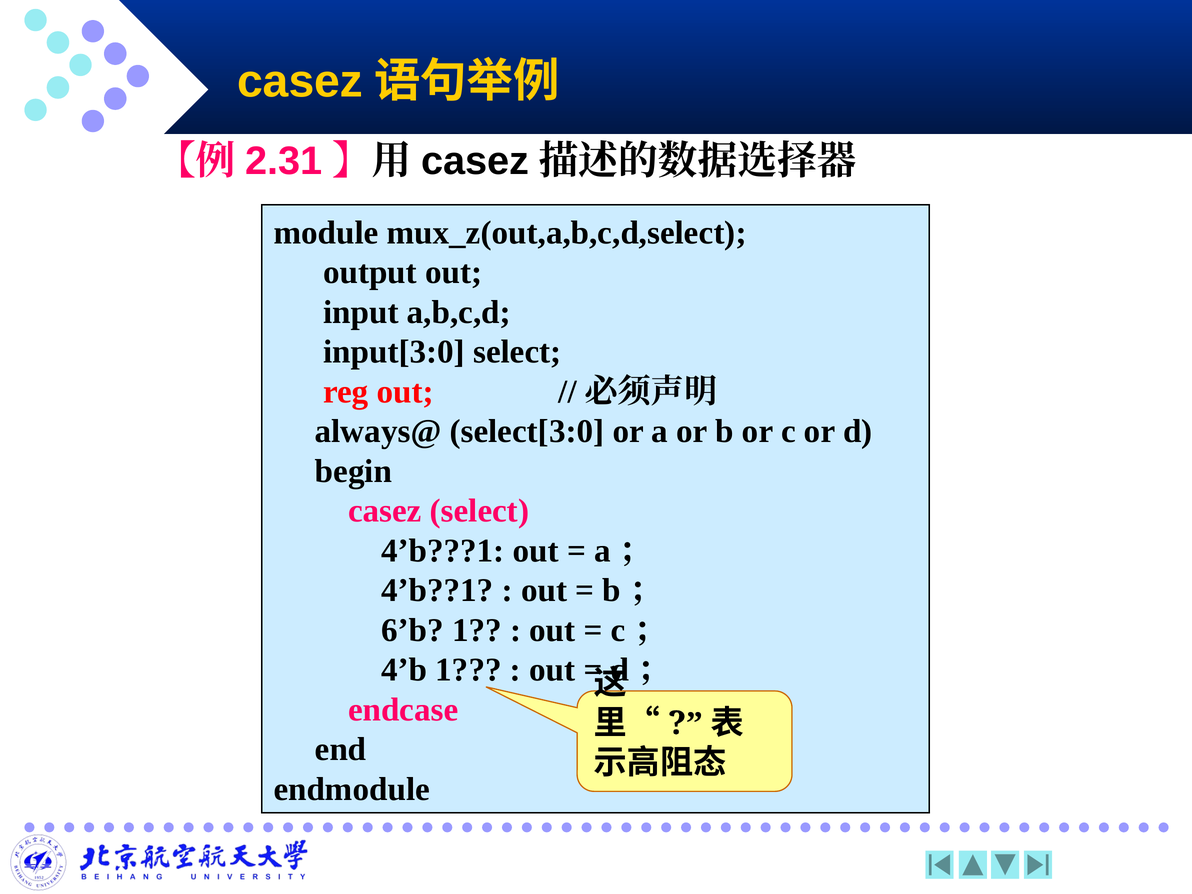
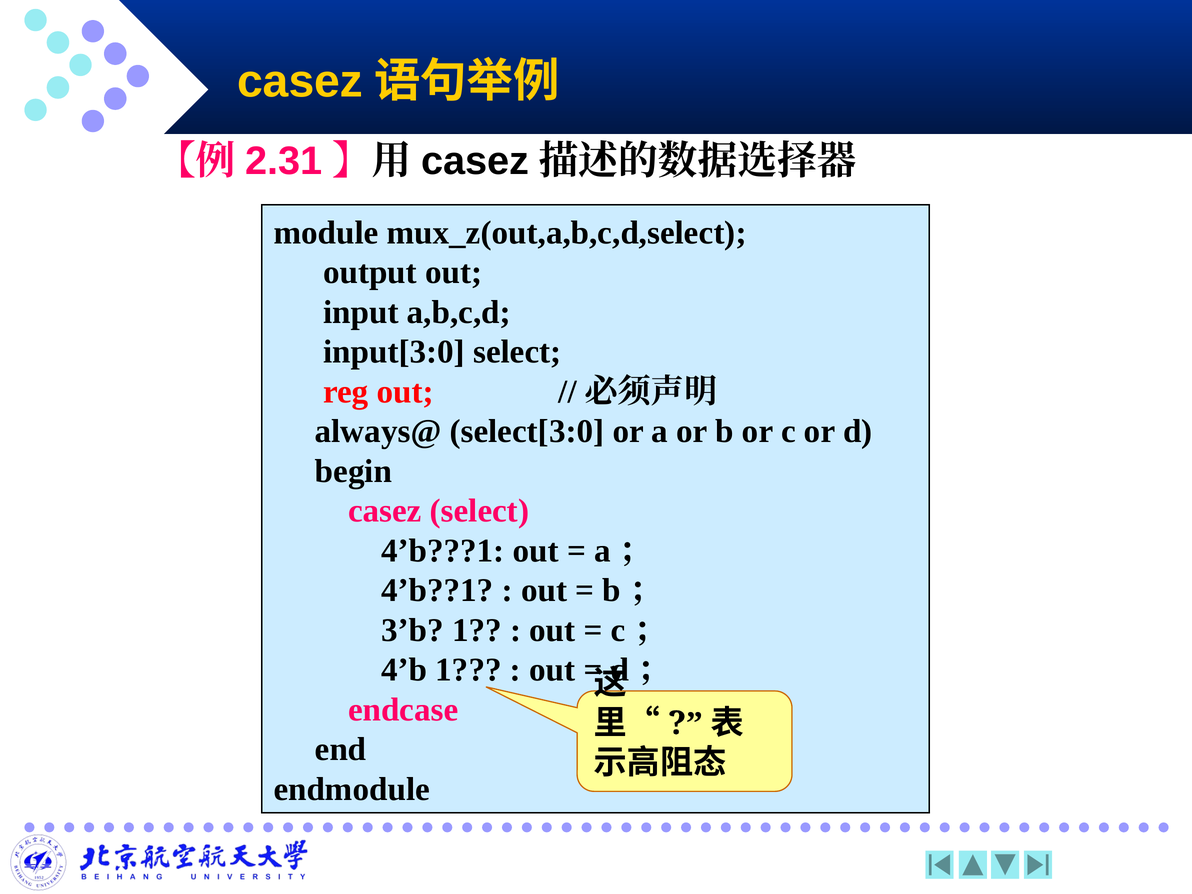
6’b: 6’b -> 3’b (412, 630)
